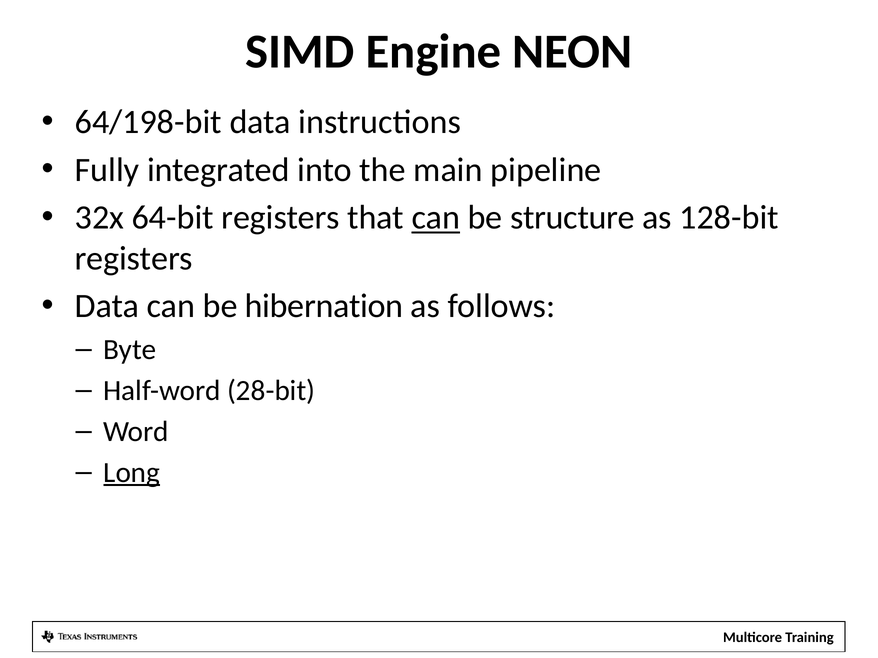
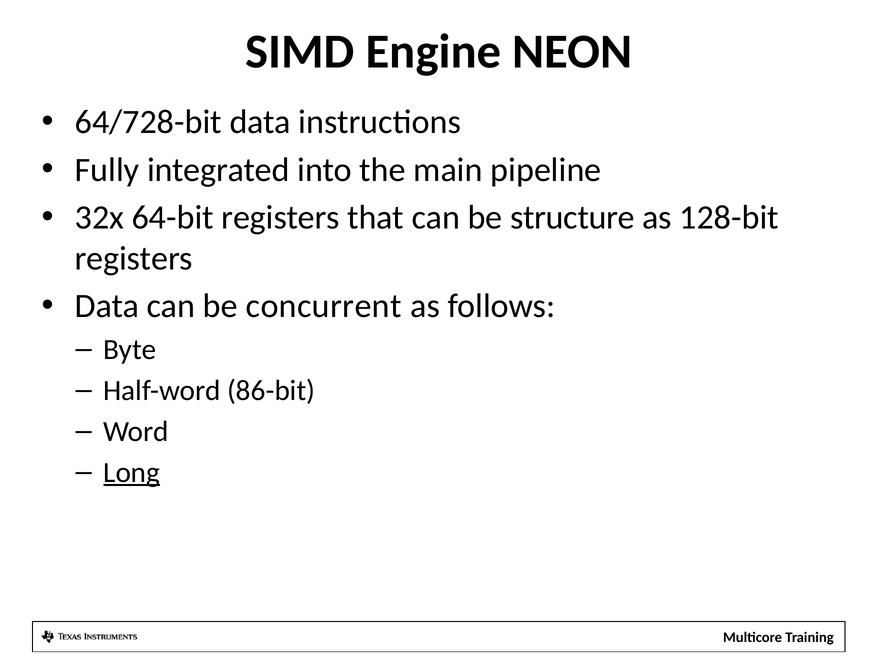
64/198-bit: 64/198-bit -> 64/728-bit (148, 122)
can underline: present -> none (436, 218)
hibernation: hibernation -> concurrent (324, 306)
28-bit: 28-bit -> 86-bit (271, 391)
